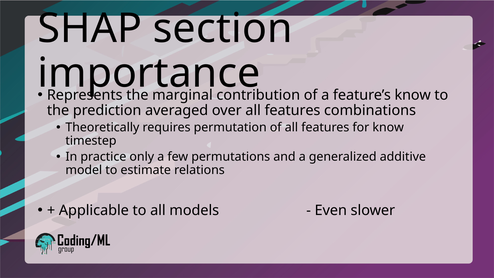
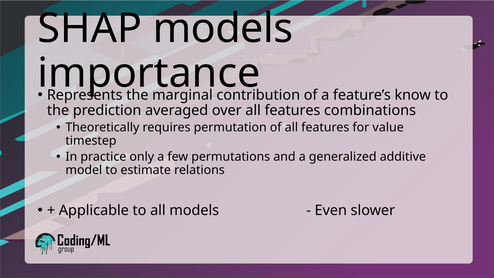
SHAP section: section -> models (223, 29)
for know: know -> value (388, 128)
